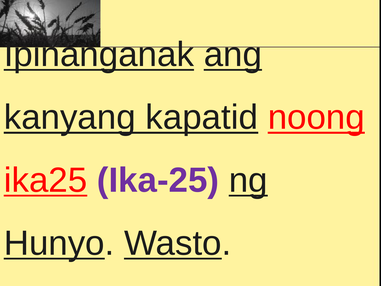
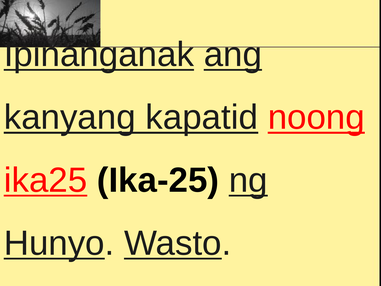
Ika-25 colour: purple -> black (158, 180)
